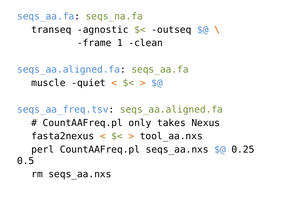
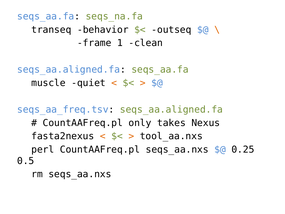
agnostic: agnostic -> behavior (103, 30)
